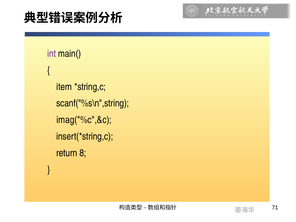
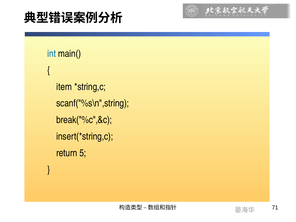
int colour: purple -> blue (52, 54)
imag("%c",&c: imag("%c",&c -> break("%c",&c (84, 120)
8: 8 -> 5 (83, 153)
